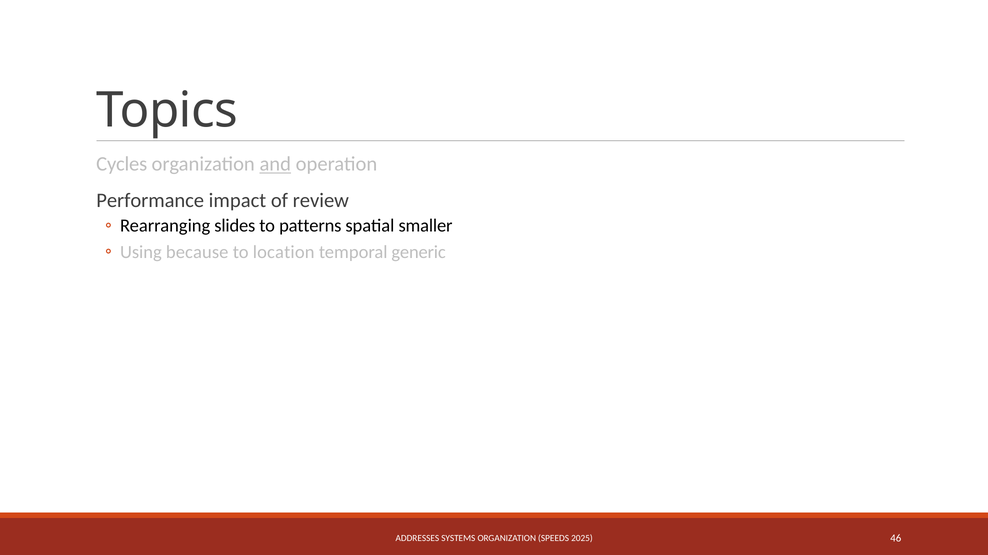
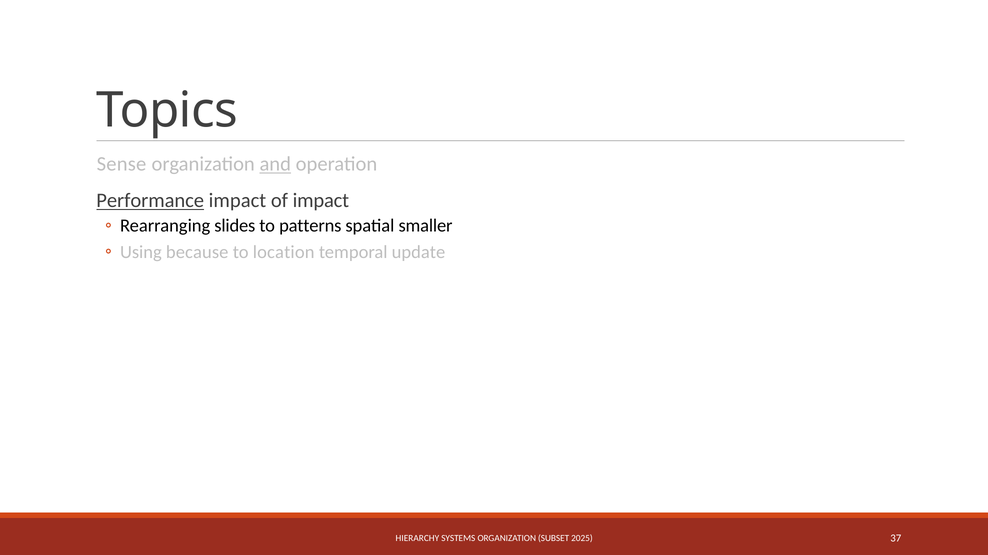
Cycles: Cycles -> Sense (122, 164)
Performance underline: none -> present (150, 201)
of review: review -> impact (321, 201)
generic: generic -> update (418, 252)
ADDRESSES: ADDRESSES -> HIERARCHY (417, 539)
SPEEDS: SPEEDS -> SUBSET (554, 539)
46: 46 -> 37 (896, 539)
